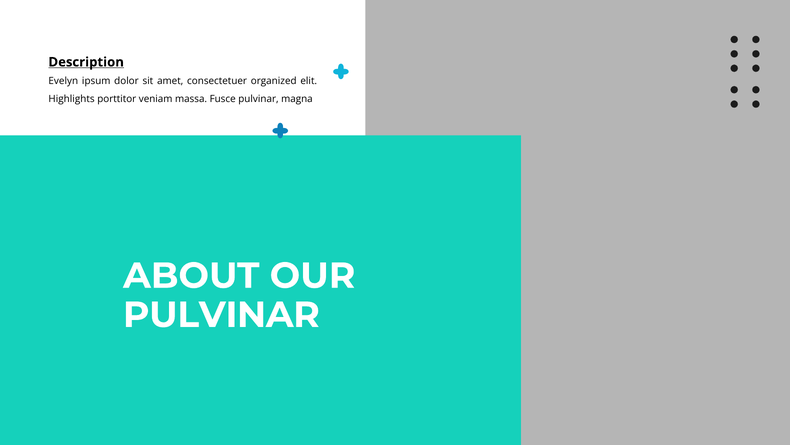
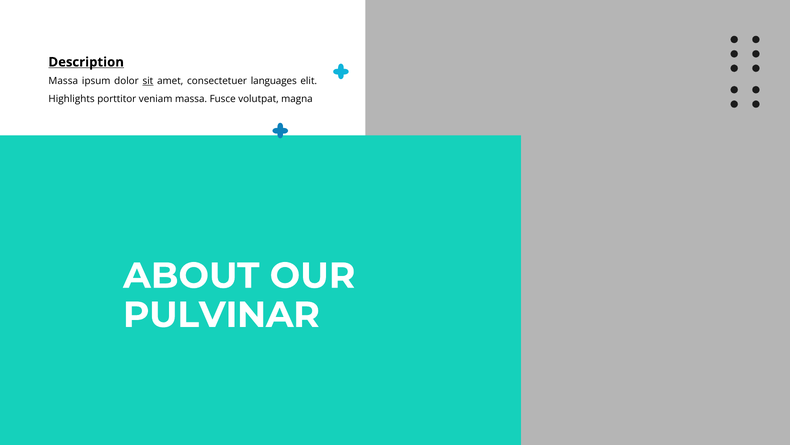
Evelyn: Evelyn -> Massa (63, 81)
sit underline: none -> present (148, 81)
organized: organized -> languages (274, 81)
Fusce pulvinar: pulvinar -> volutpat (258, 99)
